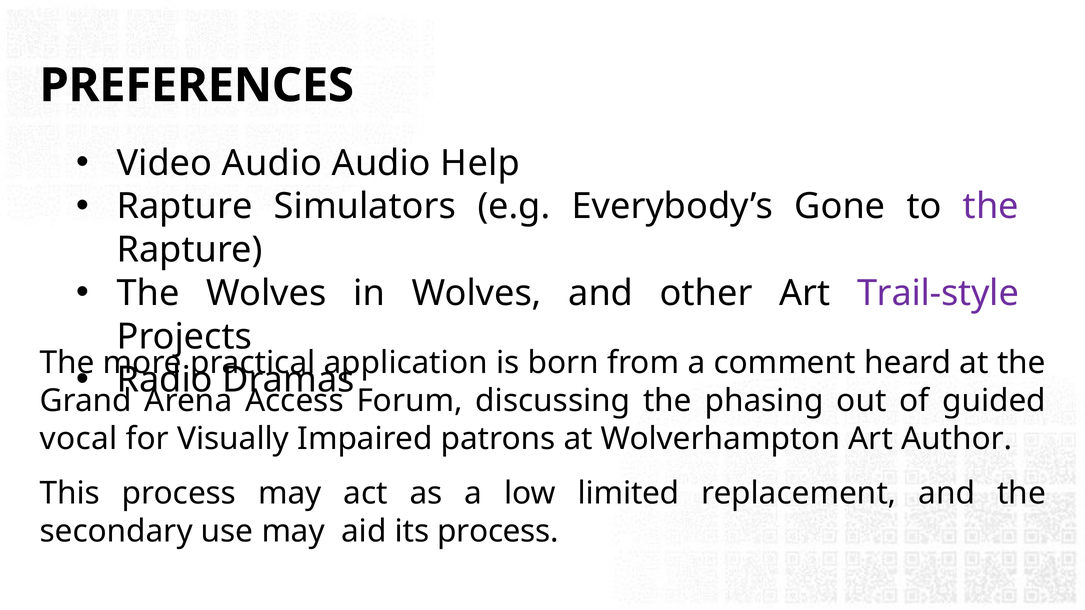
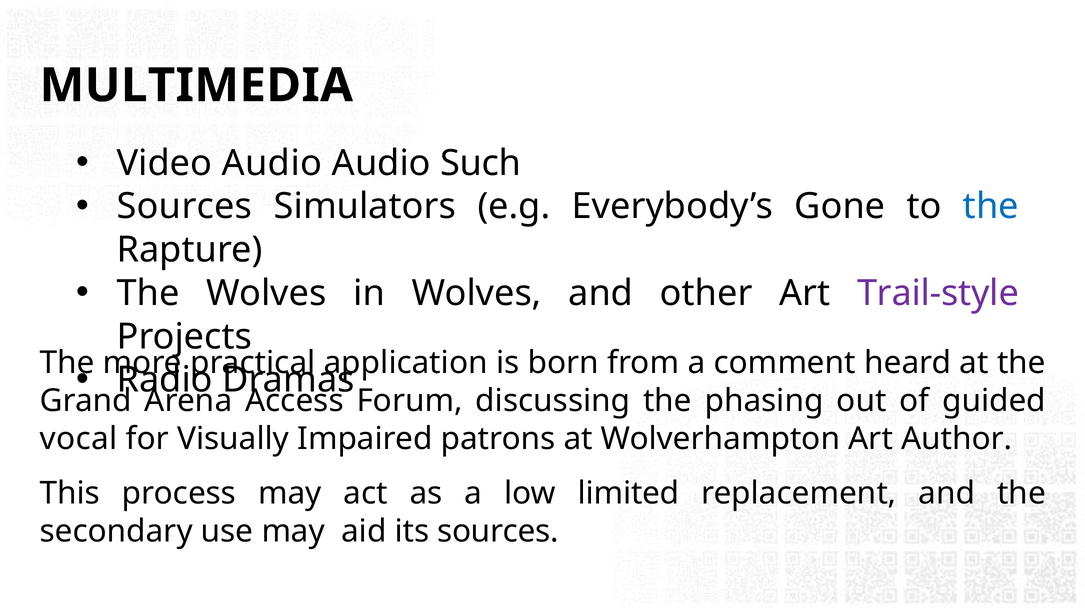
PREFERENCES: PREFERENCES -> MULTIMEDIA (196, 86)
Help: Help -> Such (481, 163)
Rapture: Rapture -> Sources (184, 207)
the colour: purple -> blue (991, 207)
its process: process -> sources (498, 531)
